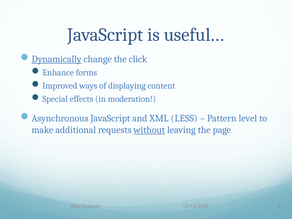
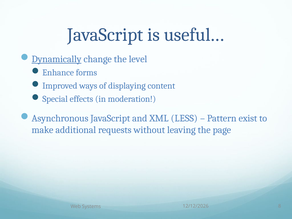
click: click -> level (138, 59)
level: level -> exist (248, 118)
without underline: present -> none (149, 130)
